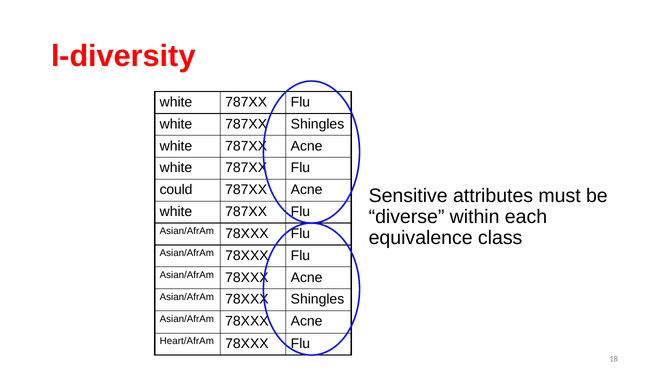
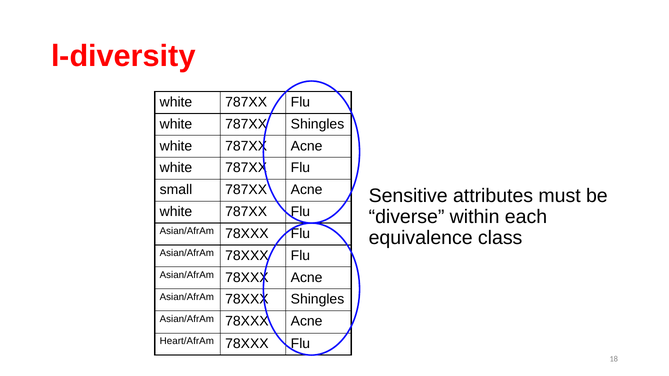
could: could -> small (176, 190)
